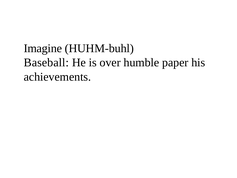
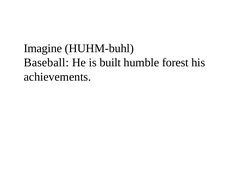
over: over -> built (110, 62)
paper: paper -> forest (175, 62)
